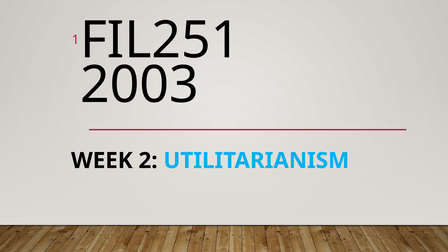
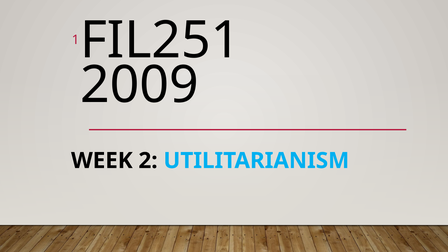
2003: 2003 -> 2009 (139, 85)
